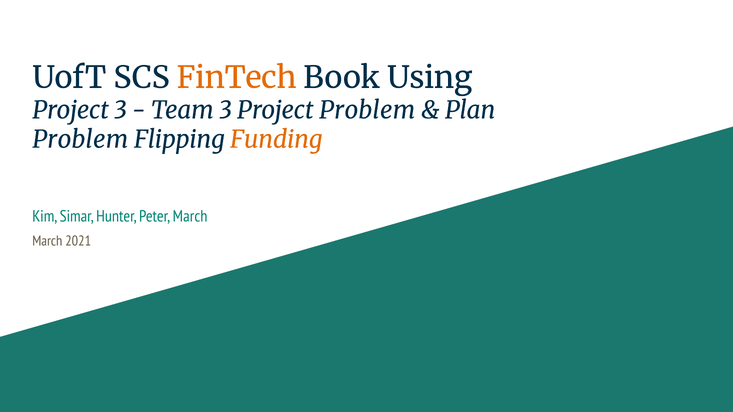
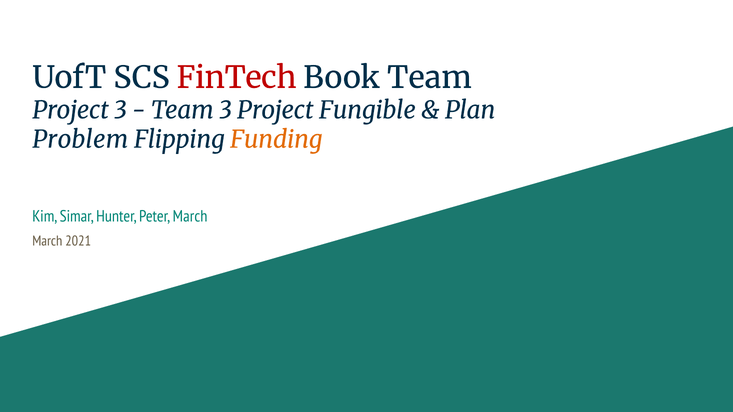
FinTech colour: orange -> red (237, 78)
Book Using: Using -> Team (429, 78)
Project Problem: Problem -> Fungible (367, 110)
